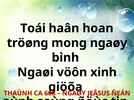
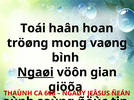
mong ngaøy: ngaøy -> vaøng (109, 43)
Ngaøi underline: none -> present (35, 73)
xinh: xinh -> gian (104, 73)
